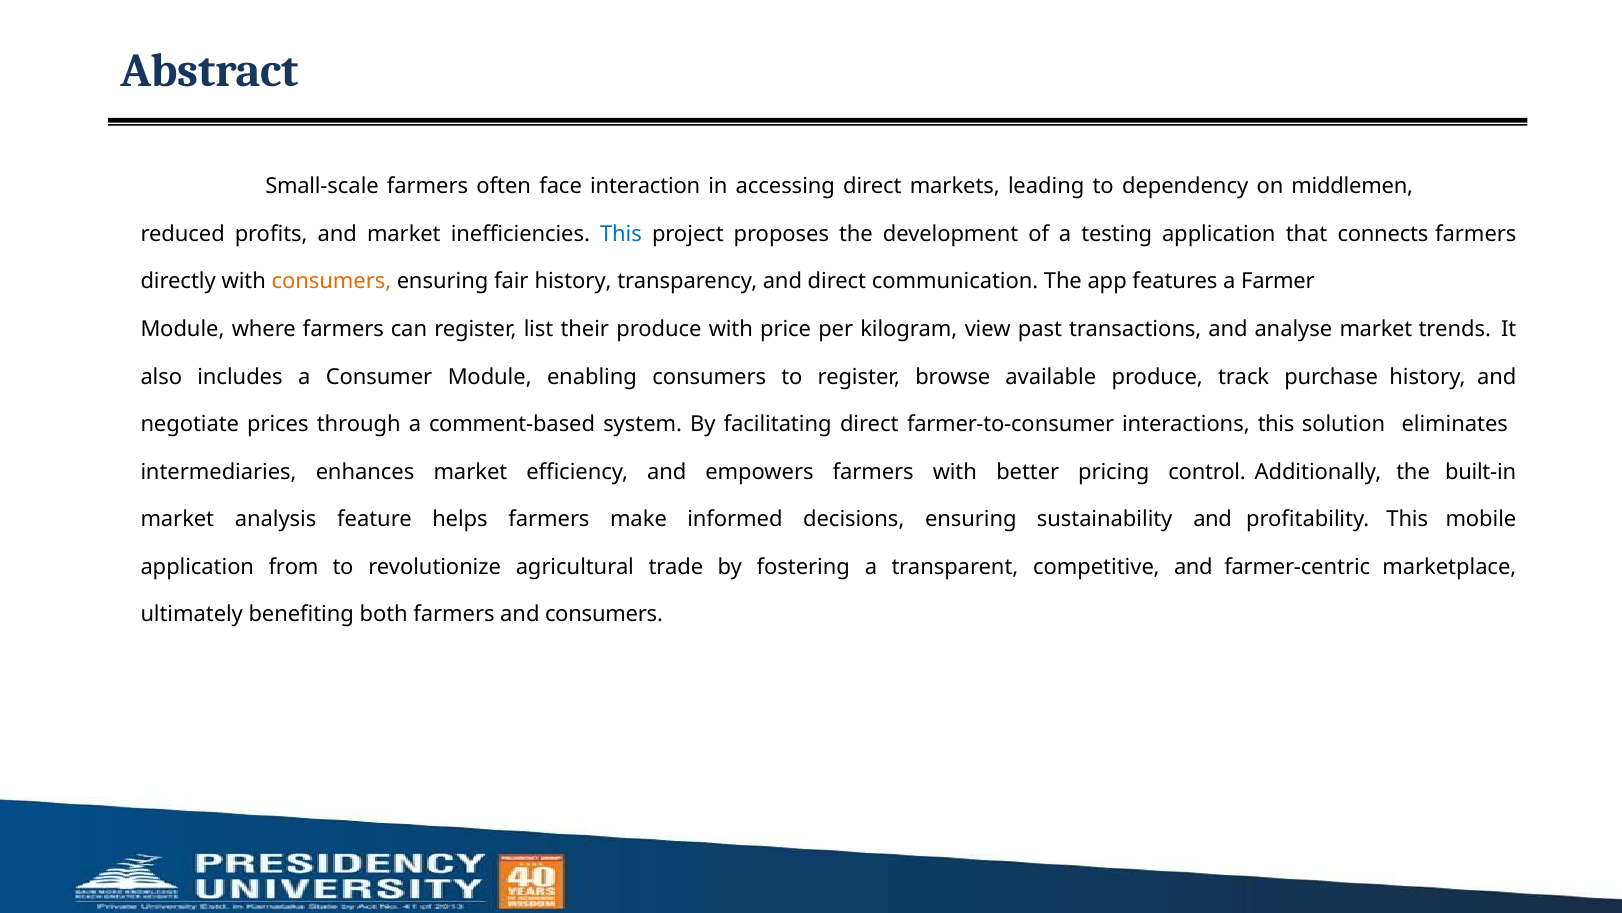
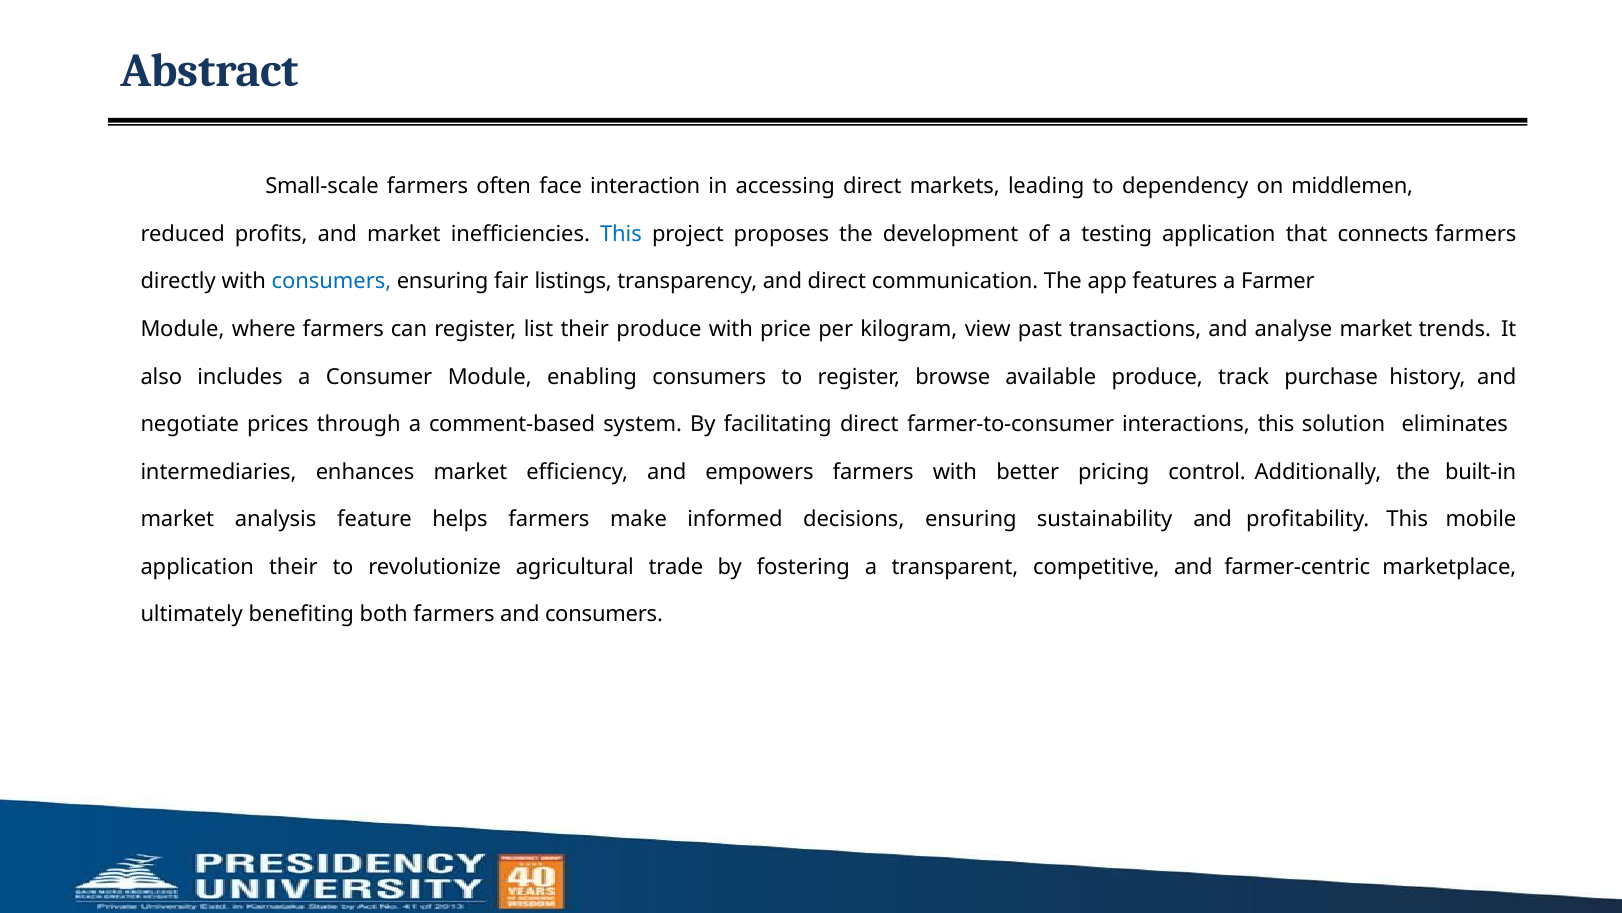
consumers colour: orange -> blue (331, 281)
fair history: history -> listings (573, 281)
application from: from -> their (293, 566)
